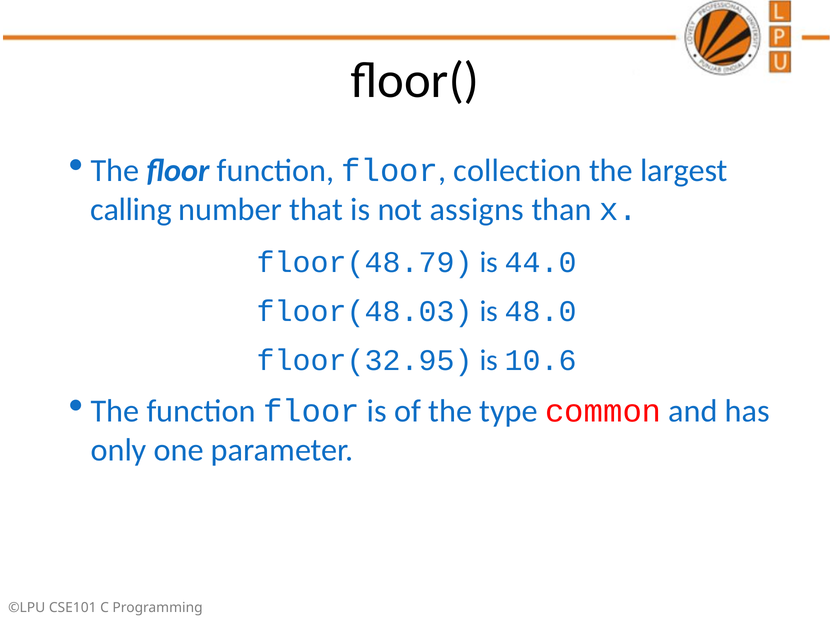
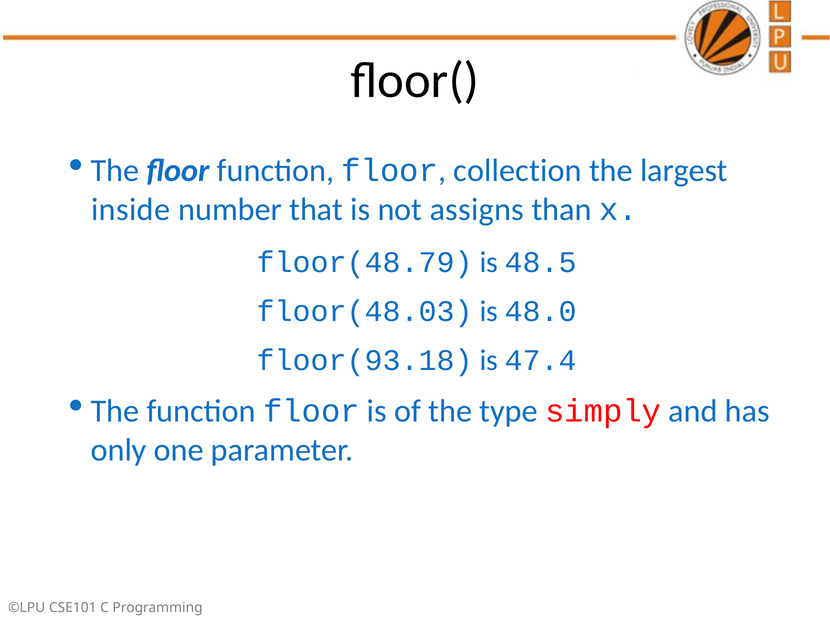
calling: calling -> inside (131, 210)
44.0: 44.0 -> 48.5 (541, 262)
floor(32.95: floor(32.95 -> floor(93.18 (365, 361)
10.6: 10.6 -> 47.4 (541, 361)
common: common -> simply (603, 412)
